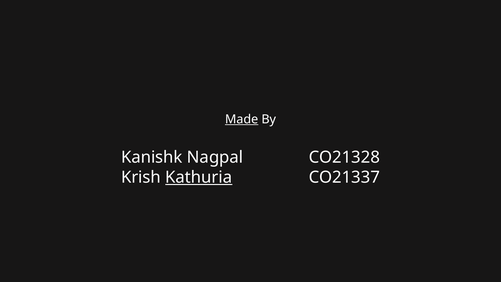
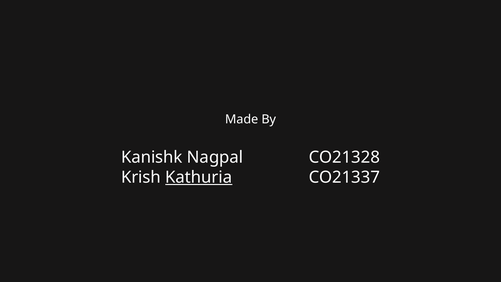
Made underline: present -> none (242, 119)
